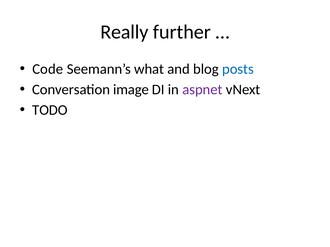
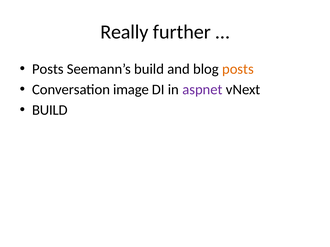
Code: Code -> Posts (48, 69)
Seemann’s what: what -> build (149, 69)
posts colour: blue -> orange (238, 69)
TODO: TODO -> BUILD (50, 110)
